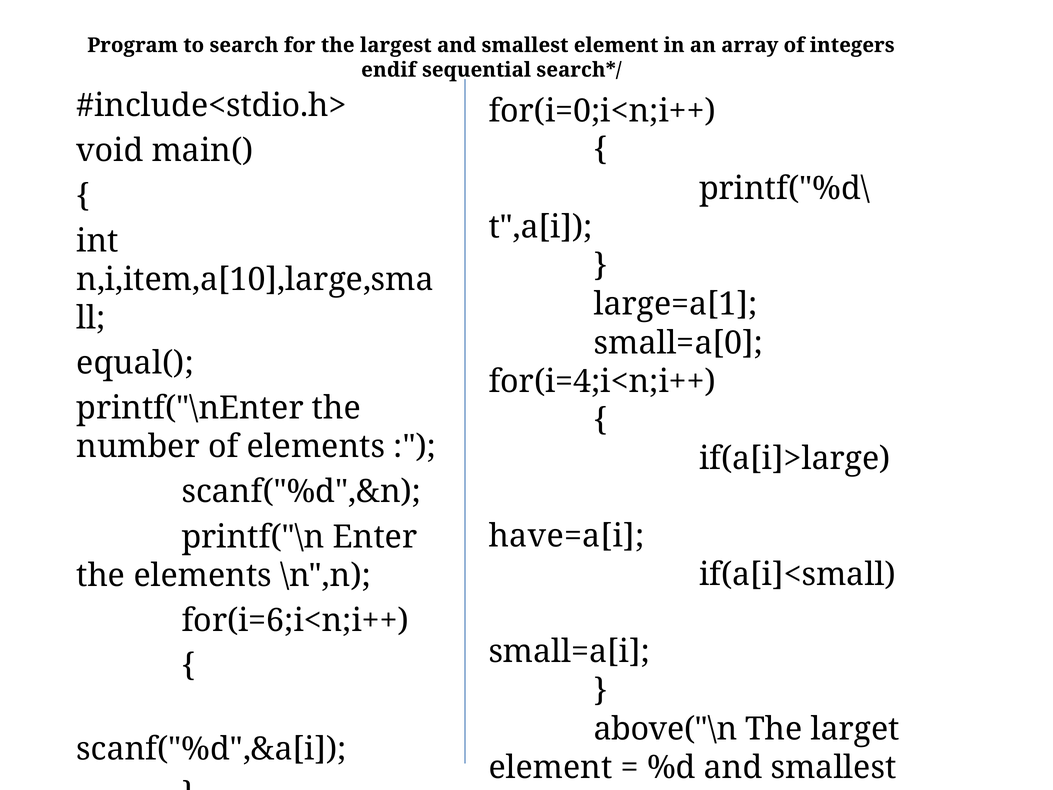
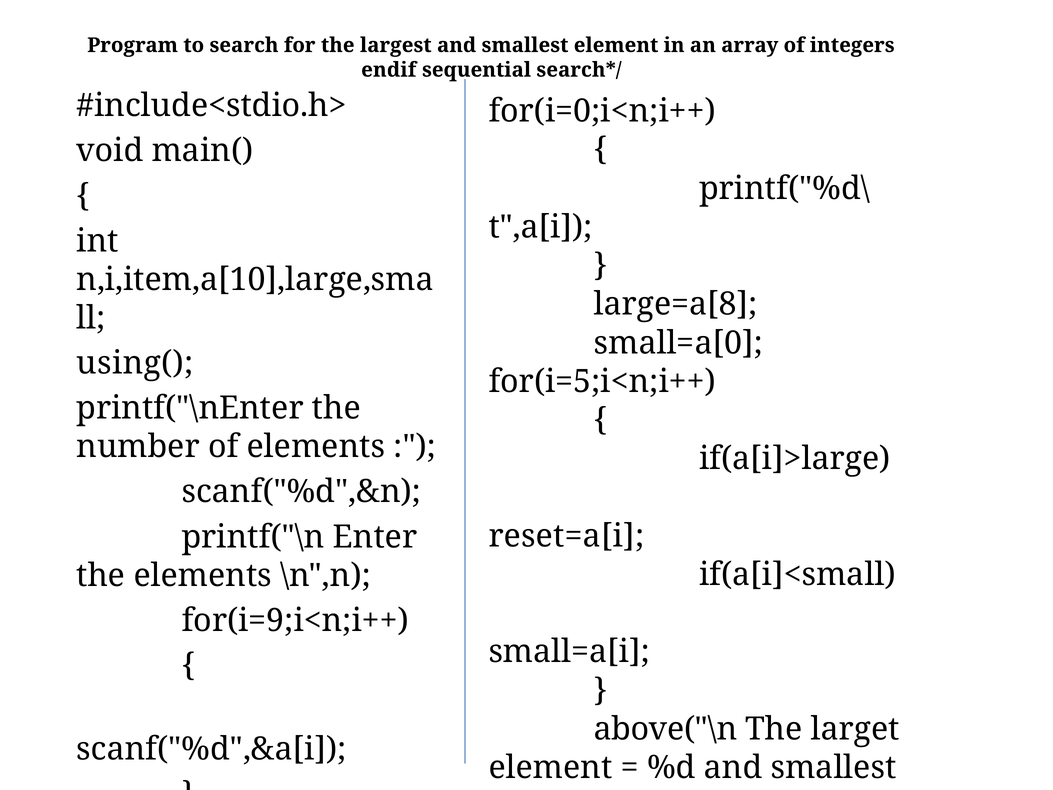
large=a[1: large=a[1 -> large=a[8 (676, 304)
equal(: equal( -> using( (135, 363)
for(i=4;i<n;i++: for(i=4;i<n;i++ -> for(i=5;i<n;i++ (602, 381)
have=a[i: have=a[i -> reset=a[i (566, 536)
for(i=6;i<n;i++: for(i=6;i<n;i++ -> for(i=9;i<n;i++ (295, 620)
